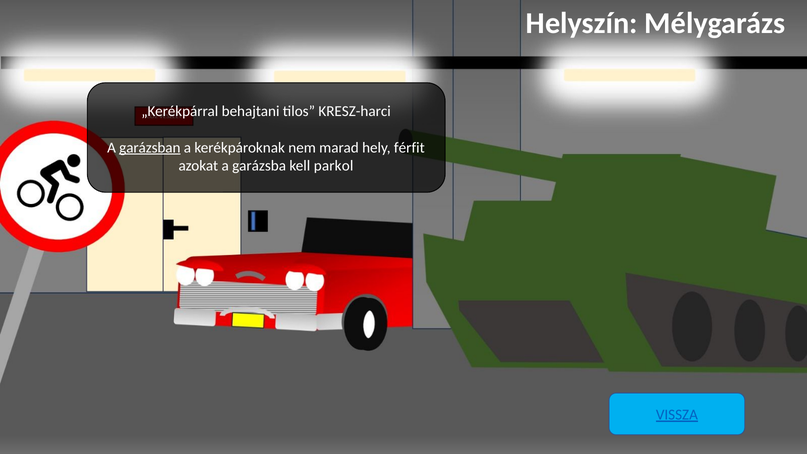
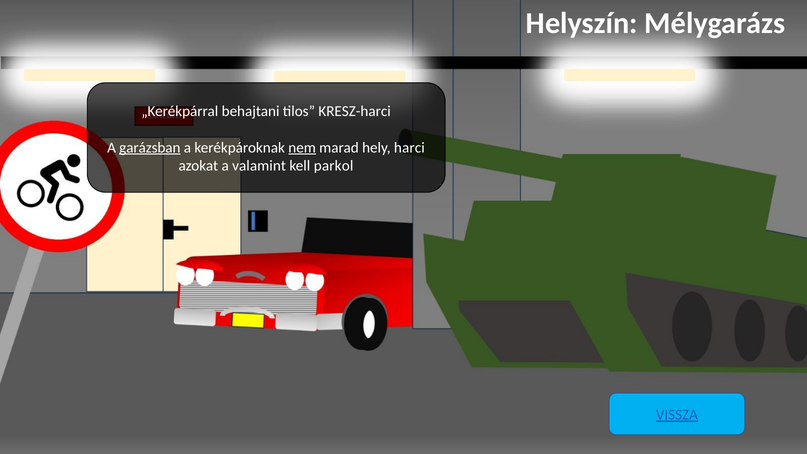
nem underline: none -> present (302, 148)
férfit: férfit -> harci (409, 148)
garázsba: garázsba -> valamint (259, 166)
